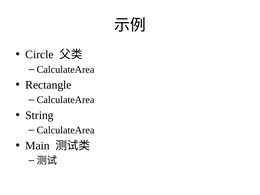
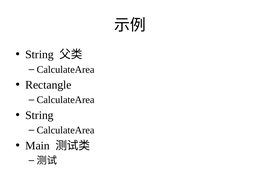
Circle: Circle -> String (39, 55)
